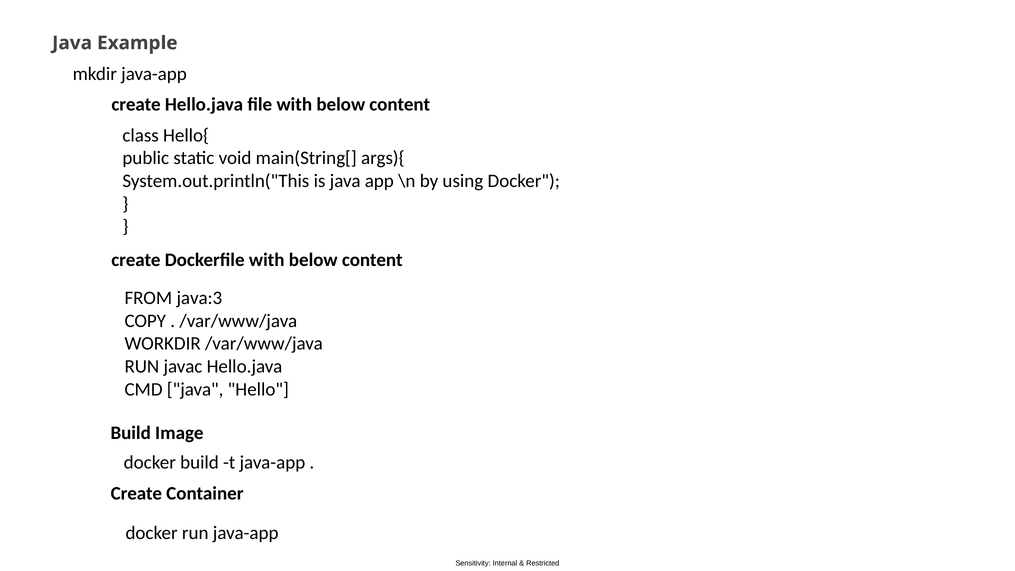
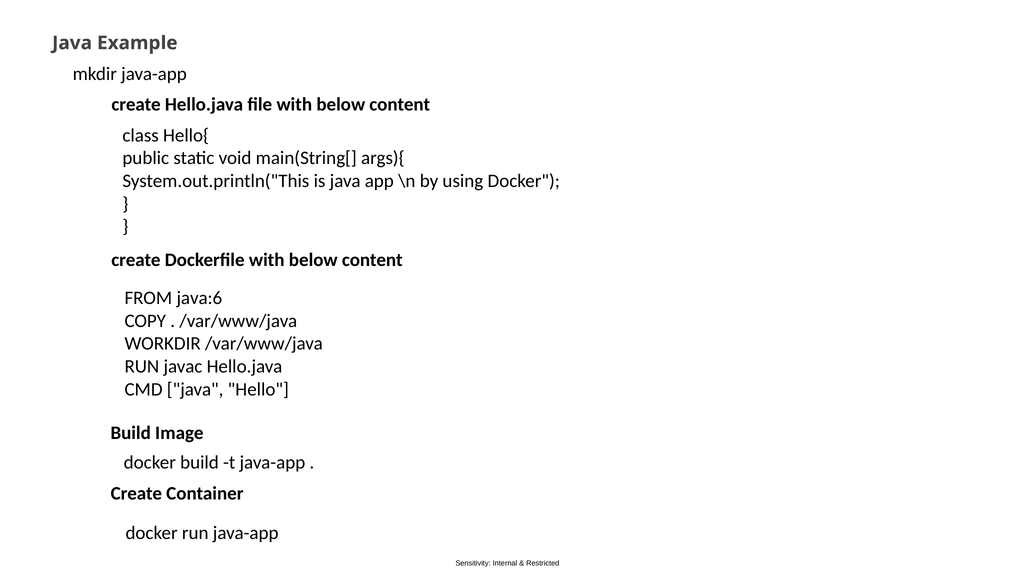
java:3: java:3 -> java:6 (199, 298)
